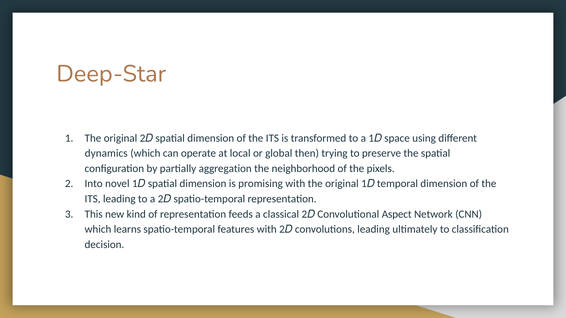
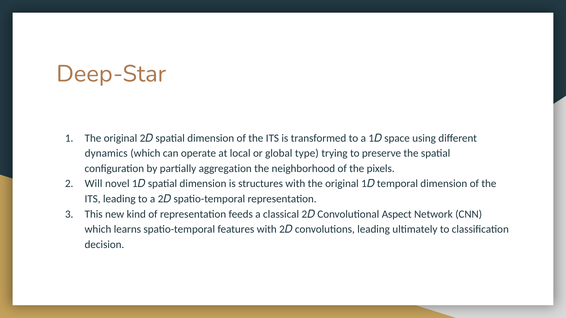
then: then -> type (307, 153)
Into: Into -> Will (94, 184)
promising: promising -> structures (261, 184)
